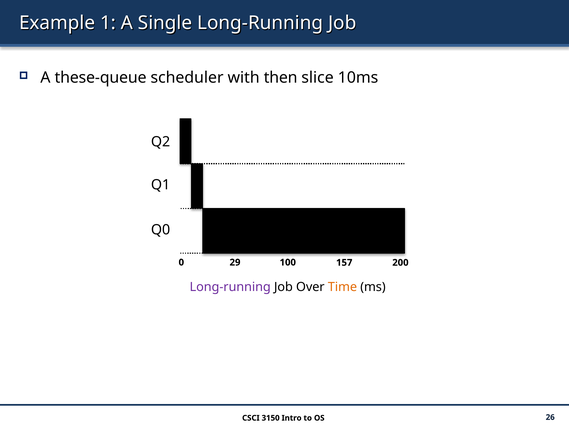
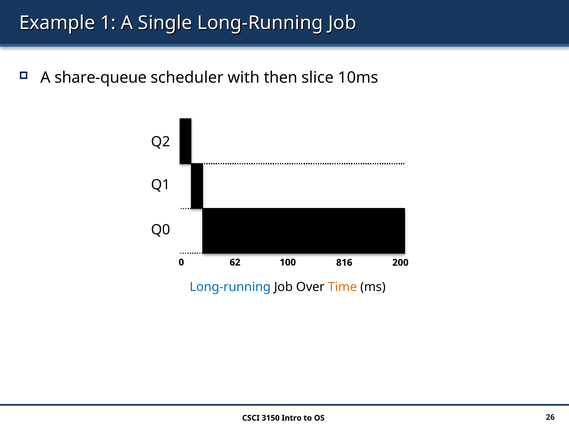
these-queue: these-queue -> share-queue (101, 78)
29: 29 -> 62 (235, 262)
157: 157 -> 816 (344, 262)
Long-running colour: purple -> blue (230, 287)
